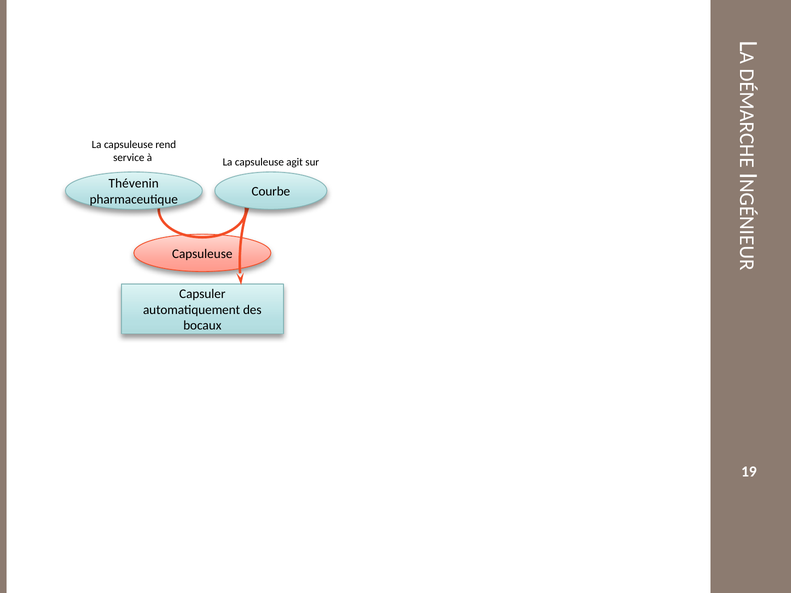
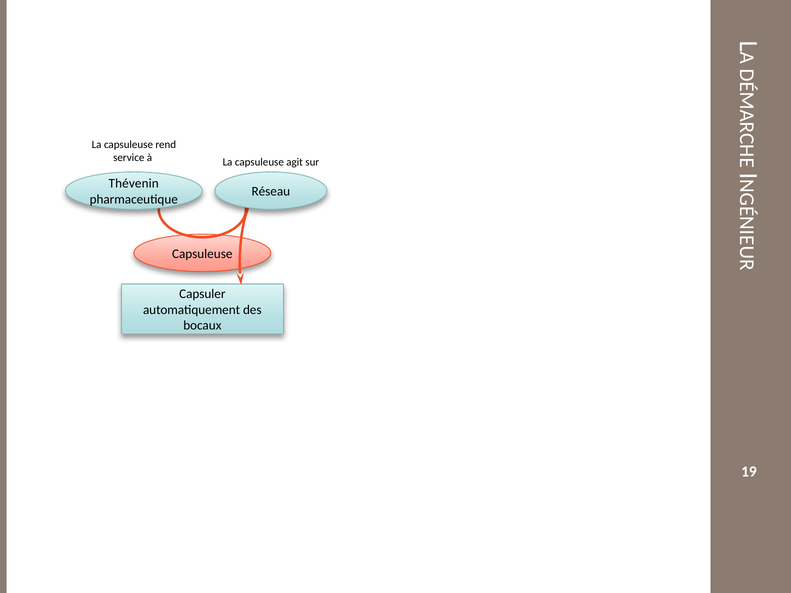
Courbe: Courbe -> Réseau (271, 192)
